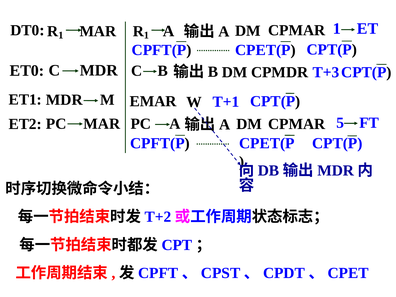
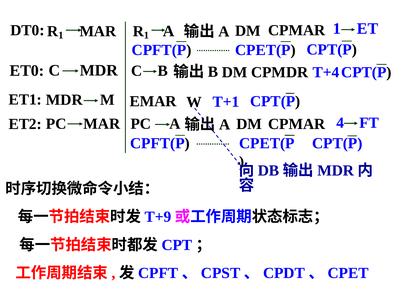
T+3: T+3 -> T+4 (326, 72)
5: 5 -> 4 (340, 123)
T+2: T+2 -> T+9 (158, 217)
